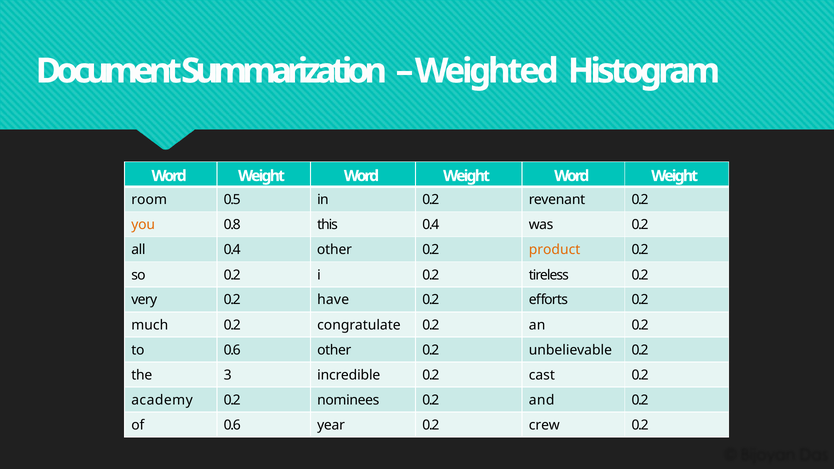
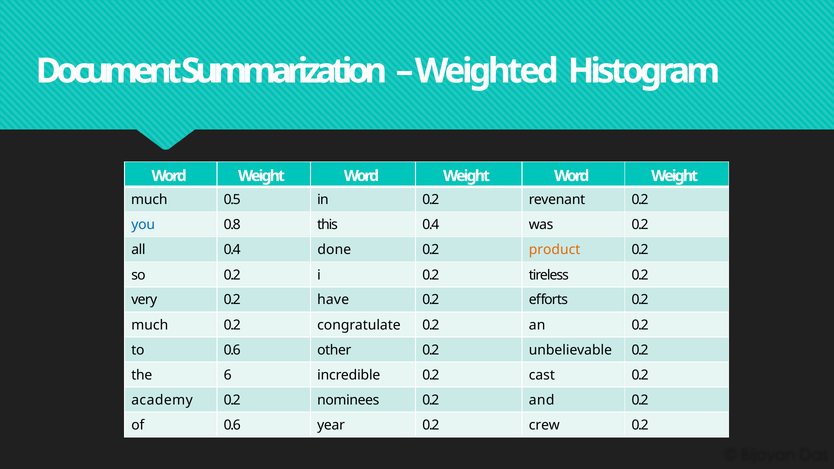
room: room -> much (149, 200)
you colour: orange -> blue (143, 225)
0.4 other: other -> done (334, 250)
3: 3 -> 6 (228, 375)
